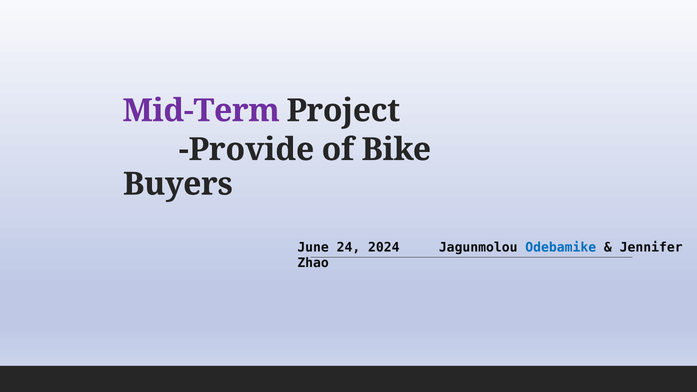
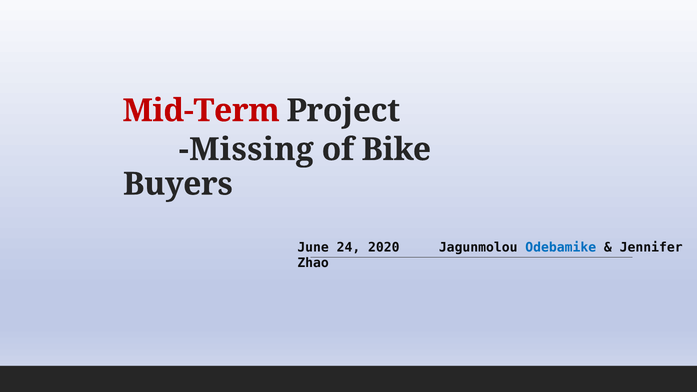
Mid-Term colour: purple -> red (201, 111)
Provide: Provide -> Missing (246, 150)
2024: 2024 -> 2020 (384, 247)
